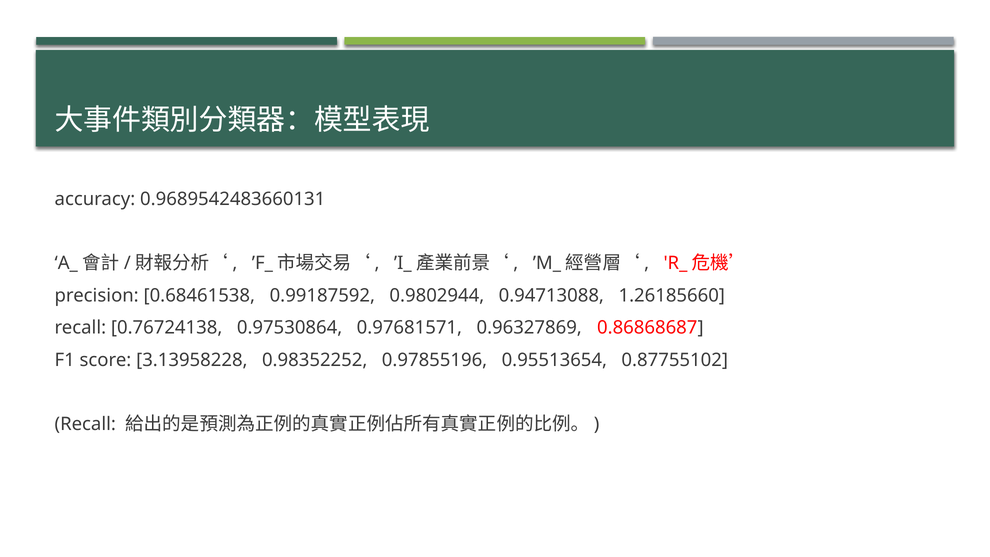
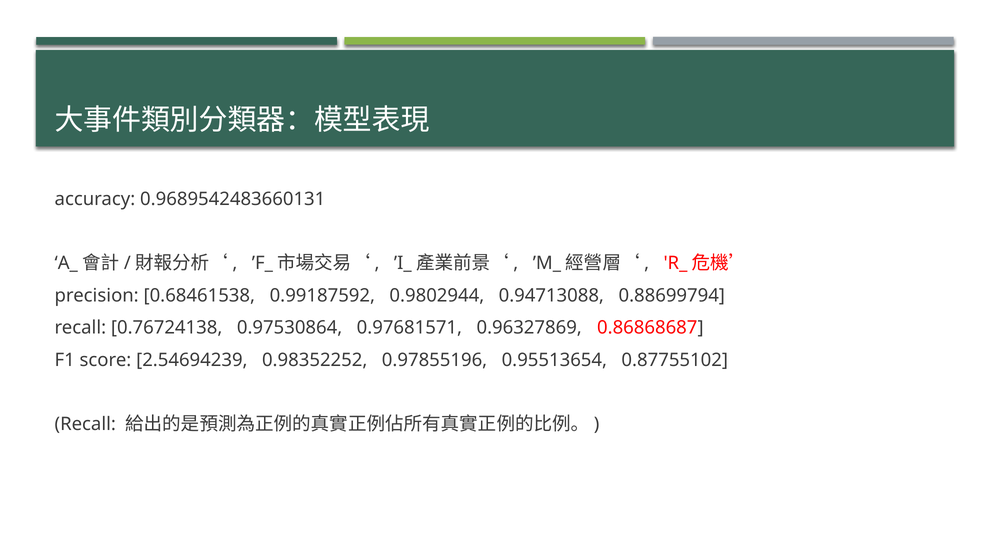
1.26185660: 1.26185660 -> 0.88699794 (672, 295)
3.13958228: 3.13958228 -> 2.54694239 (192, 360)
